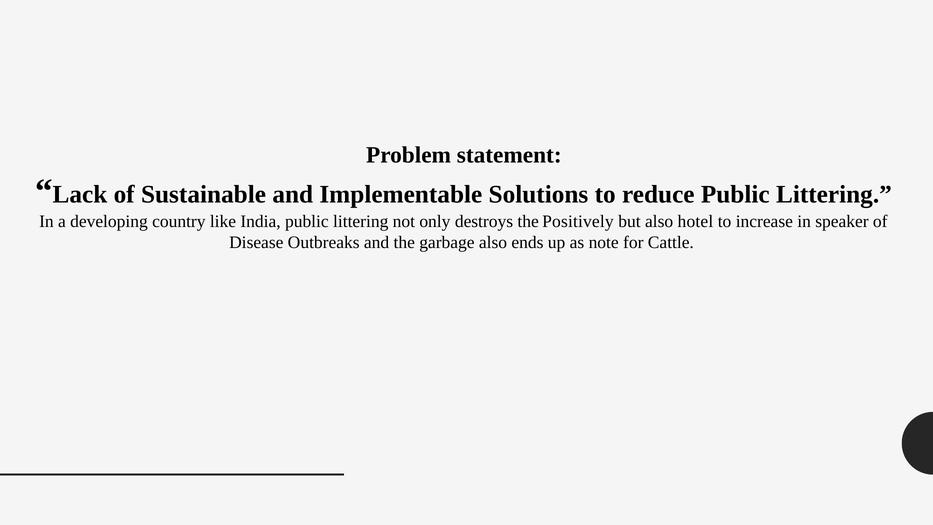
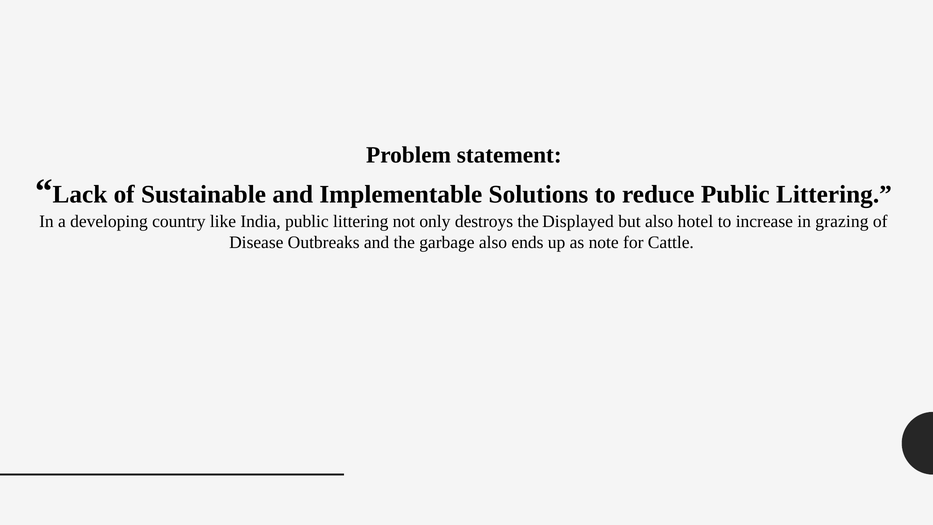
Positively: Positively -> Displayed (578, 221)
speaker: speaker -> grazing (842, 221)
